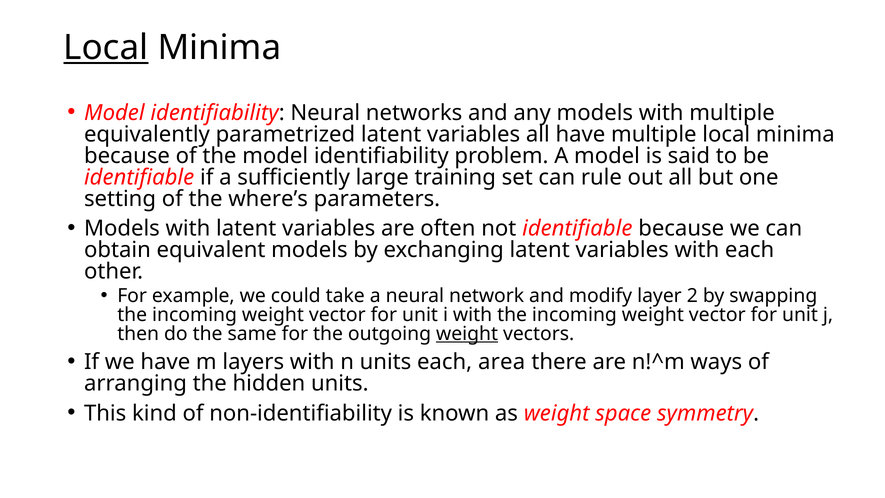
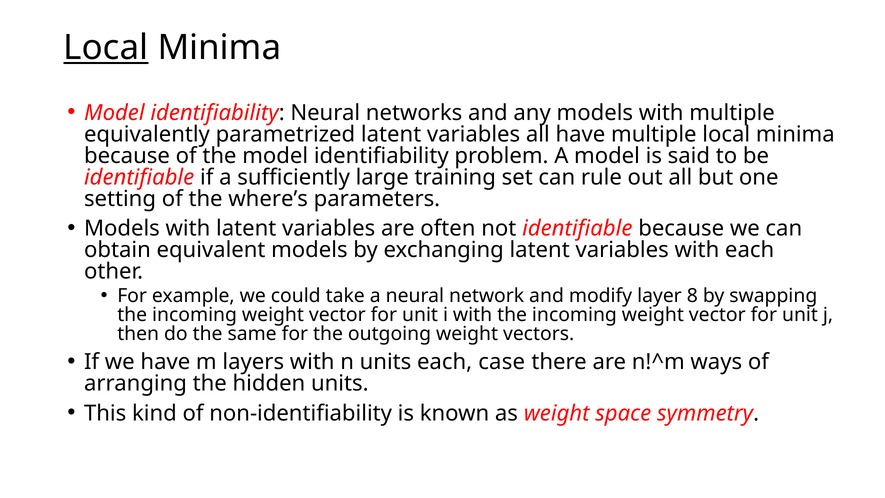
2: 2 -> 8 (692, 296)
weight underline: present -> none (467, 334)
area: area -> case (502, 362)
